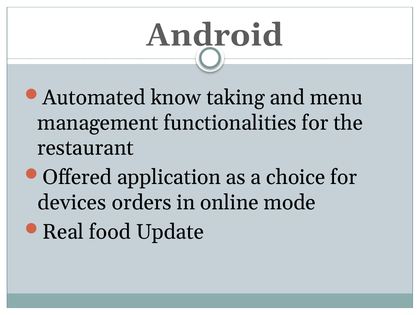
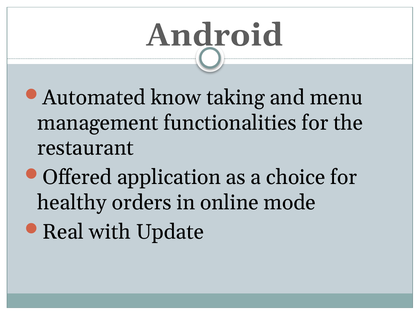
devices: devices -> healthy (72, 203)
food: food -> with (110, 232)
